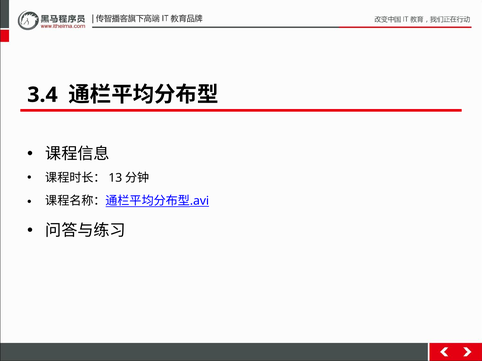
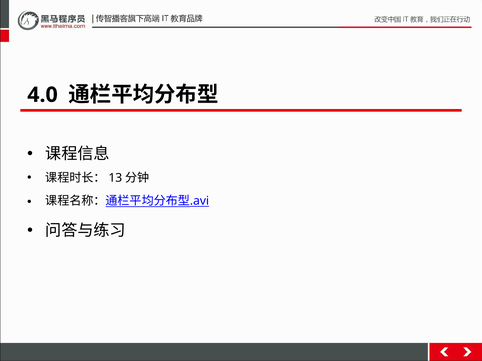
3.4: 3.4 -> 4.0 (43, 95)
